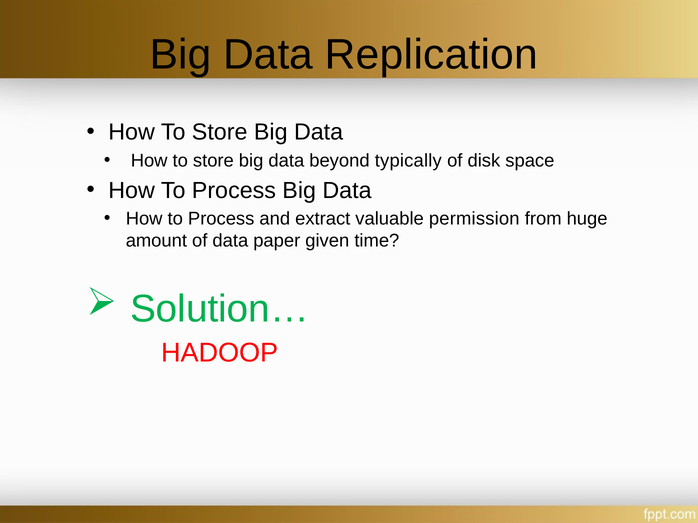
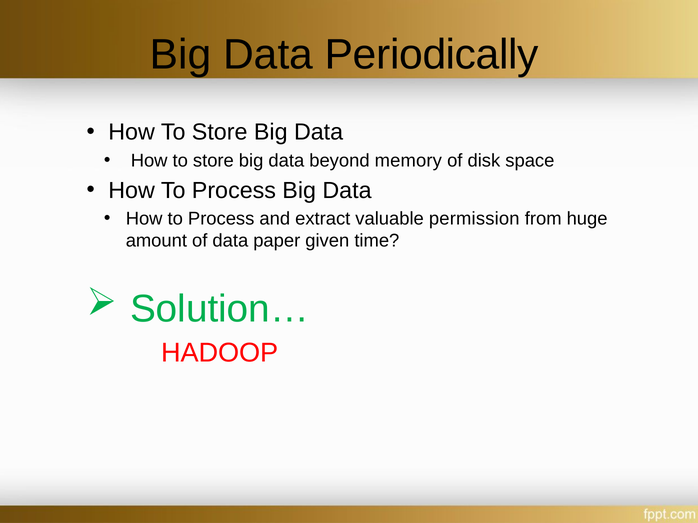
Replication: Replication -> Periodically (432, 55)
typically: typically -> memory (408, 161)
